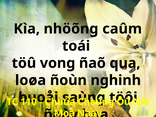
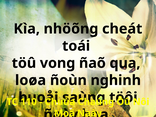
caûm: caûm -> cheát (122, 29)
